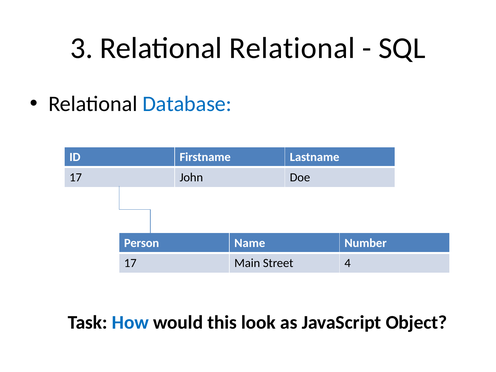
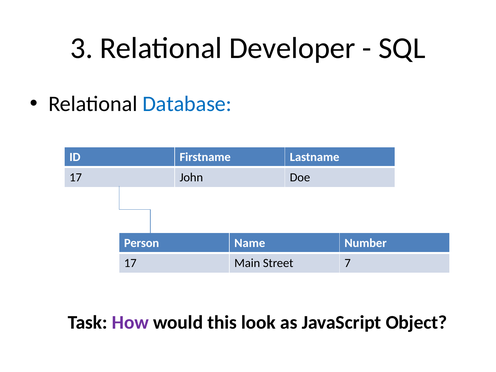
Relational Relational: Relational -> Developer (292, 48)
4: 4 -> 7 (348, 263)
How colour: blue -> purple (130, 322)
